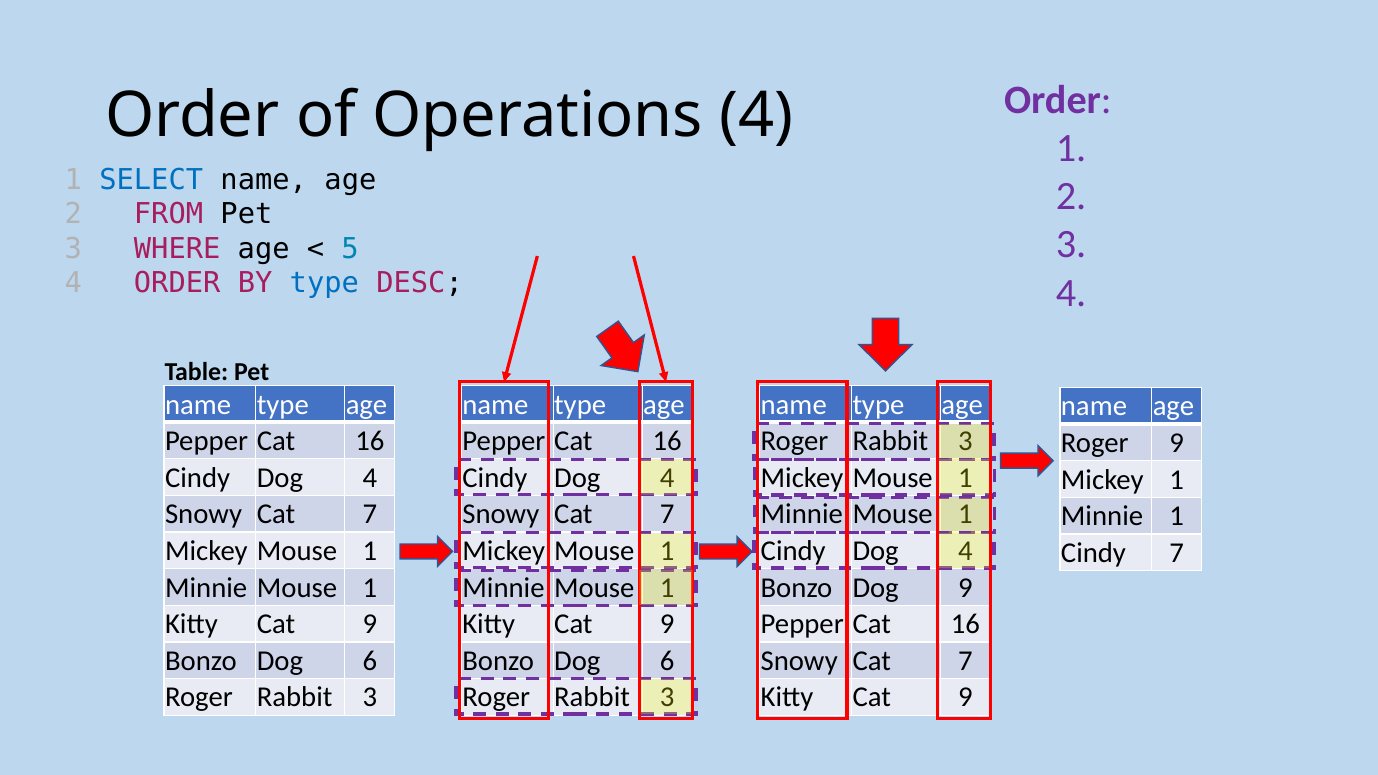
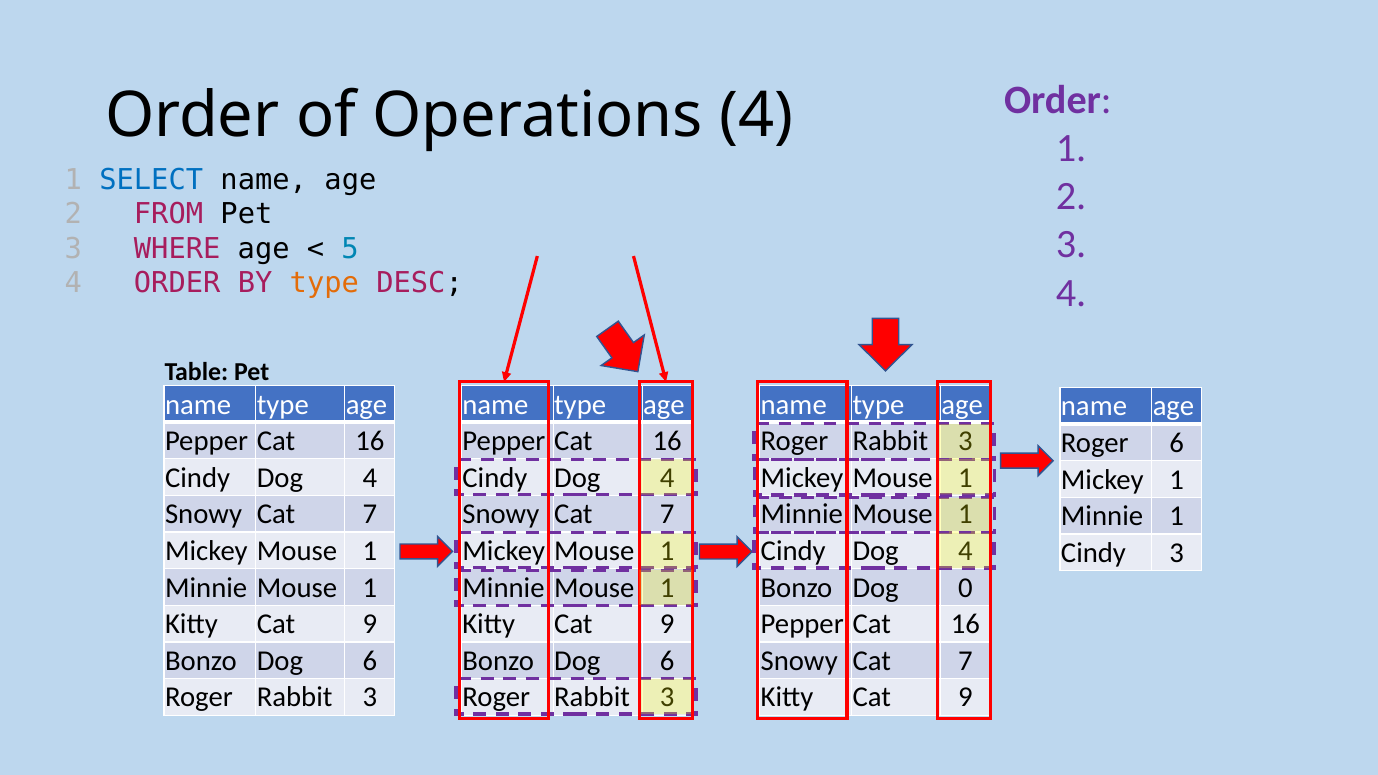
type colour: blue -> orange (324, 283)
Roger 9: 9 -> 6 (1177, 443)
Cindy 7: 7 -> 3 (1177, 553)
Dog 9: 9 -> 0 (965, 588)
